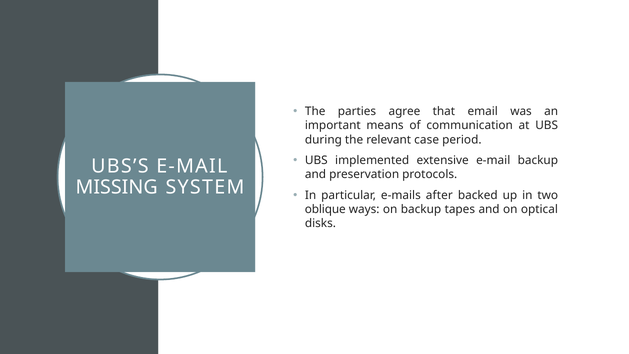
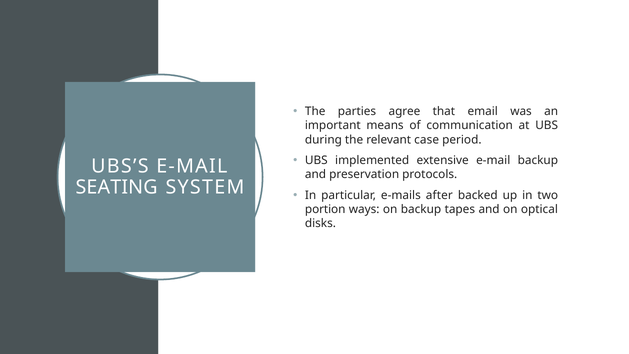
MISSING: MISSING -> SEATING (117, 187)
oblique: oblique -> portion (325, 209)
